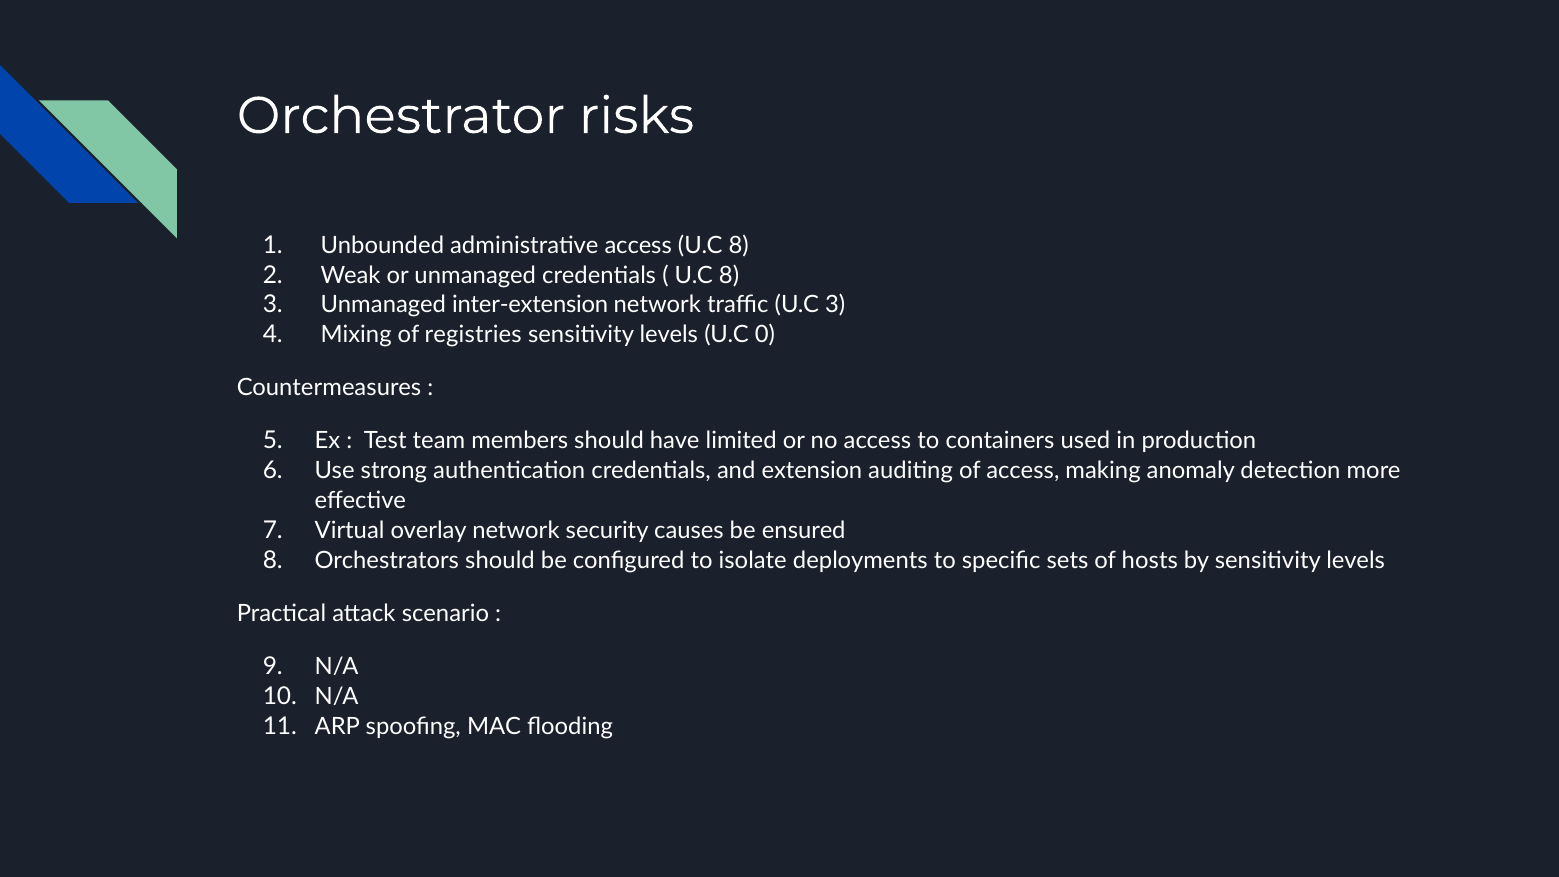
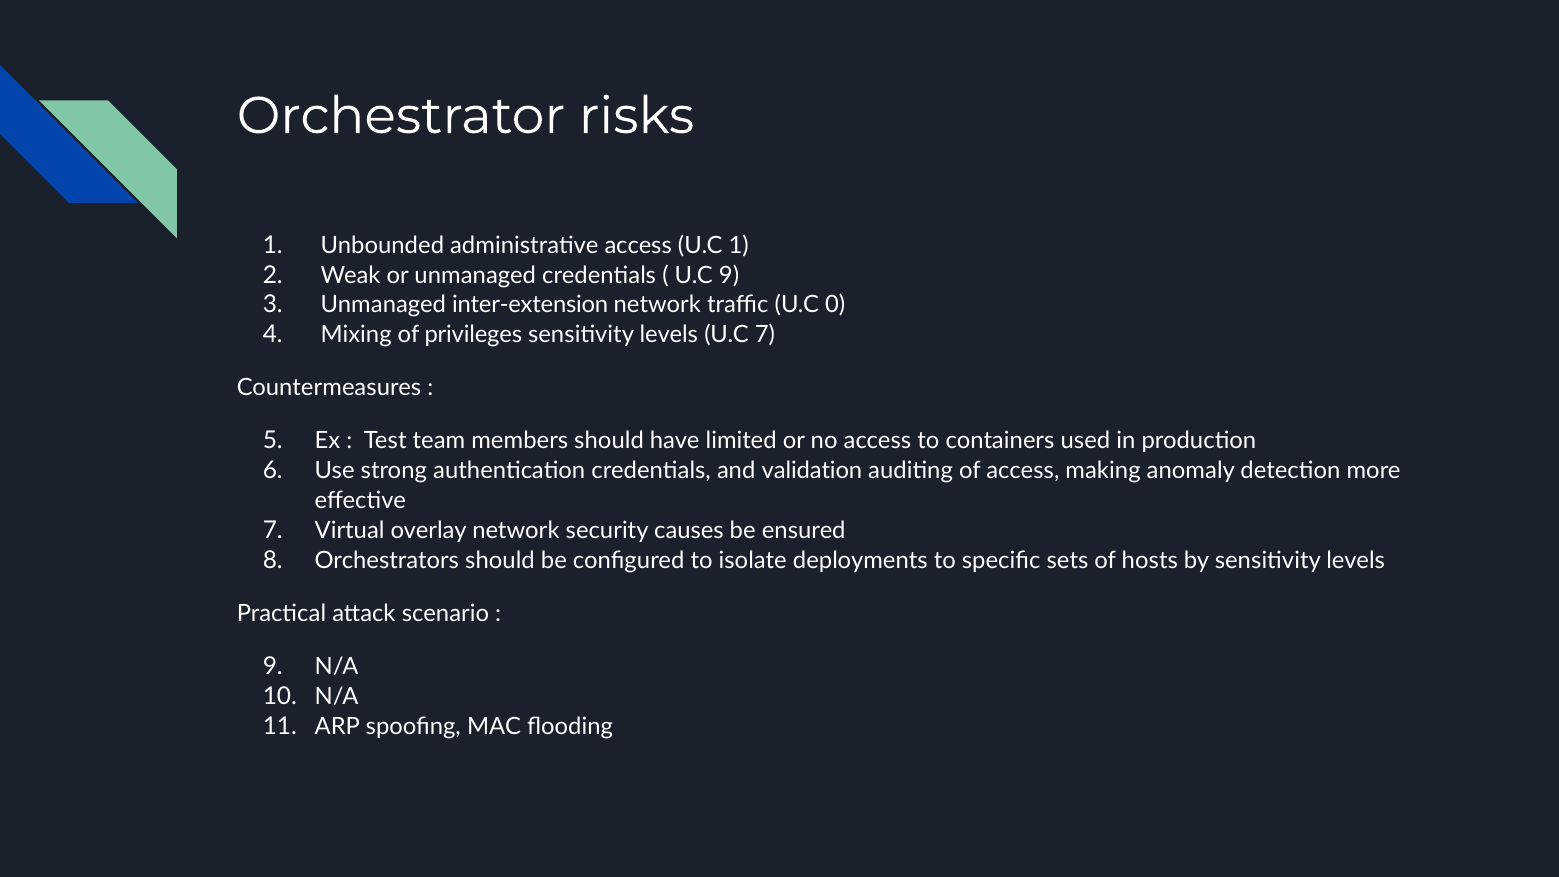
access U.C 8: 8 -> 1 (739, 245)
8: 8 -> 9 (729, 275)
U.C 3: 3 -> 0 (835, 305)
registries: registries -> privileges (473, 335)
U.C 0: 0 -> 7 (765, 335)
extension: extension -> validation (812, 471)
